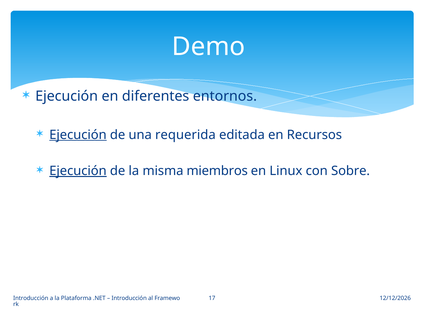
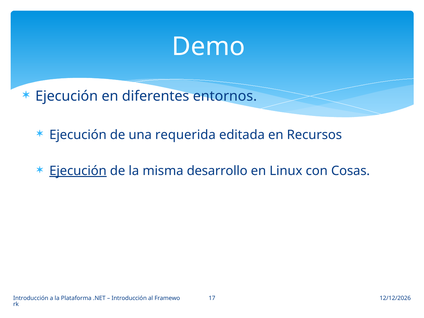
Ejecución underline: present -> none (78, 135)
miembros: miembros -> desarrollo (217, 171)
Sobre: Sobre -> Cosas (351, 171)
